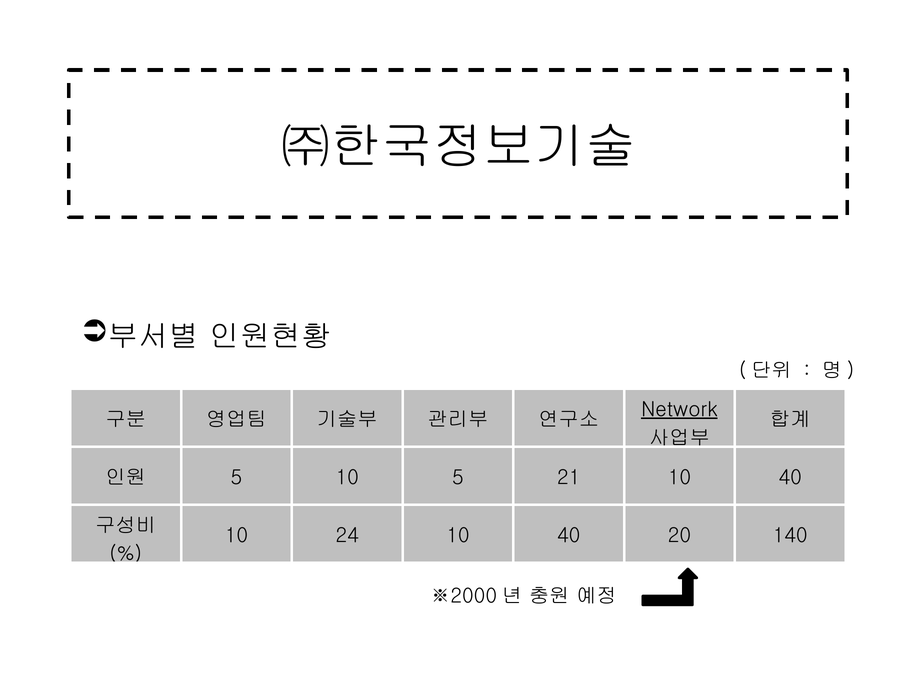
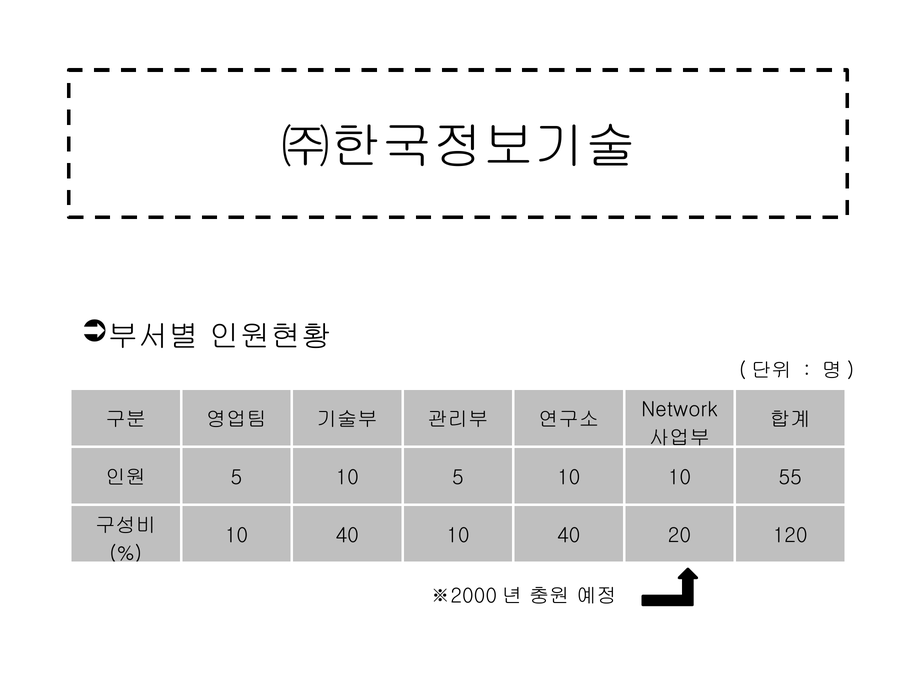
Network underline: present -> none (679, 409)
10 5 21: 21 -> 10 (569, 478)
40: 40 -> 55 (790, 478)
24: 24 -> 40 (347, 536)
140: 140 -> 120 (790, 536)
